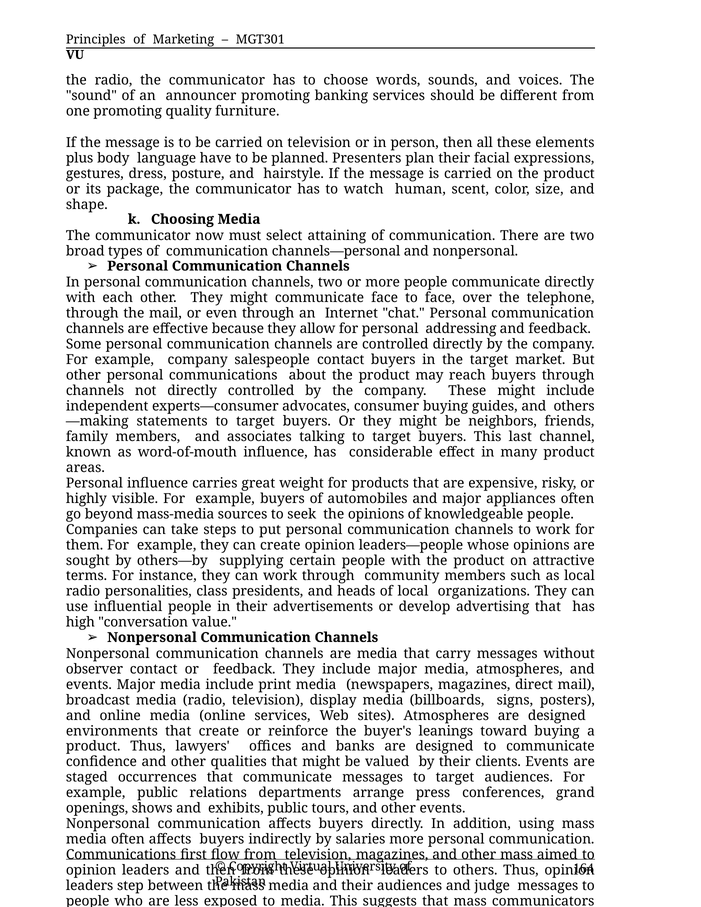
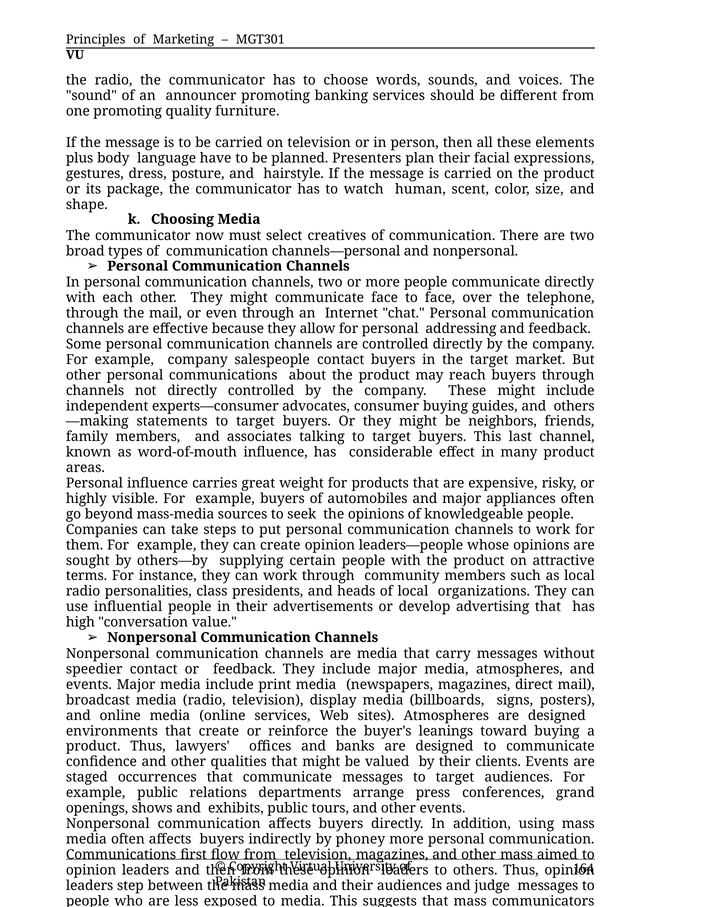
attaining: attaining -> creatives (337, 236)
observer: observer -> speedier (94, 669)
salaries: salaries -> phoney (360, 839)
